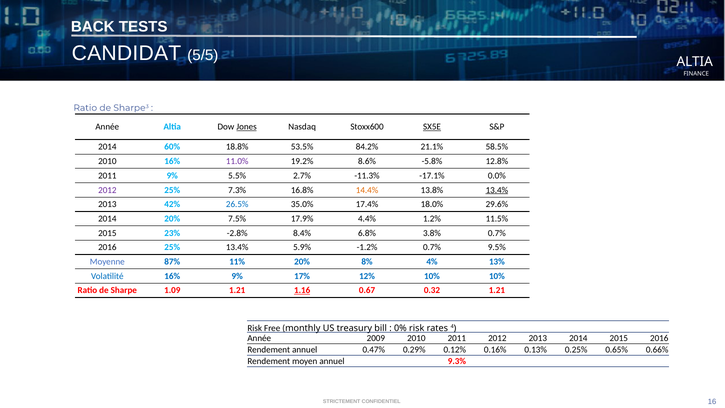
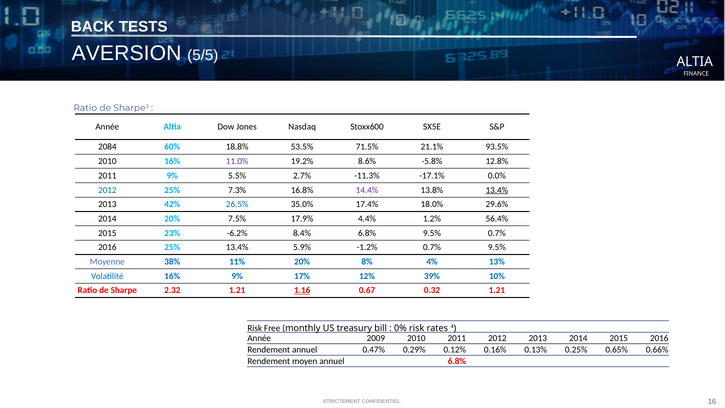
CANDIDAT: CANDIDAT -> AVERSION (127, 53)
Jones underline: present -> none (247, 127)
SX5E underline: present -> none (432, 127)
2014: 2014 -> 2084 (107, 147)
84.2%: 84.2% -> 71.5% (367, 147)
58.5%: 58.5% -> 93.5% (497, 147)
2012 colour: purple -> blue (107, 190)
14.4% colour: orange -> purple (367, 190)
11.5%: 11.5% -> 56.4% (497, 219)
-2.8%: -2.8% -> -6.2% (237, 233)
6.8% 3.8%: 3.8% -> 9.5% (432, 233)
87%: 87% -> 38% (172, 262)
12% 10%: 10% -> 39% (432, 276)
1.09: 1.09 -> 2.32 (172, 290)
annuel 9.3%: 9.3% -> 6.8% (457, 361)
